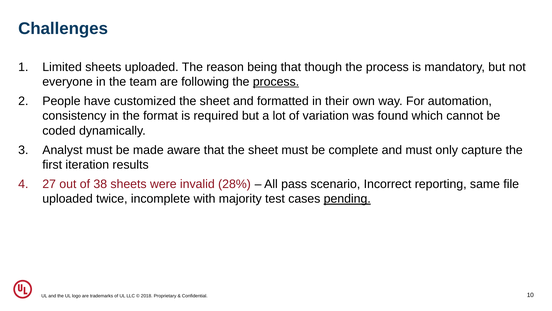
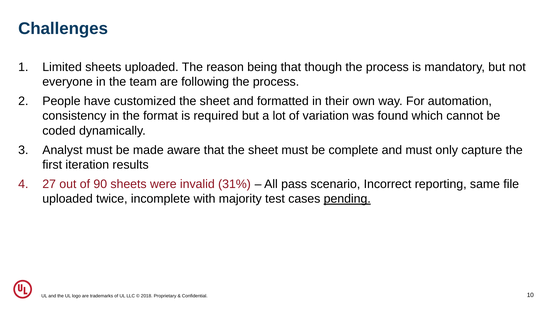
process underline: present -> none (276, 82)
38: 38 -> 90 (100, 184)
28%: 28% -> 31% (234, 184)
